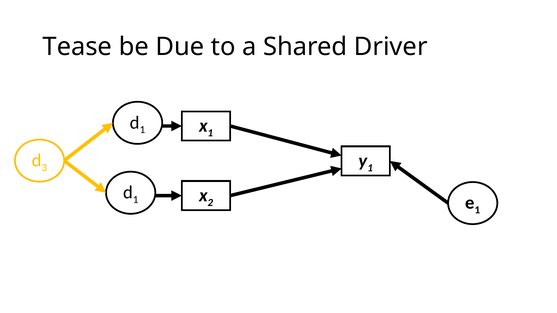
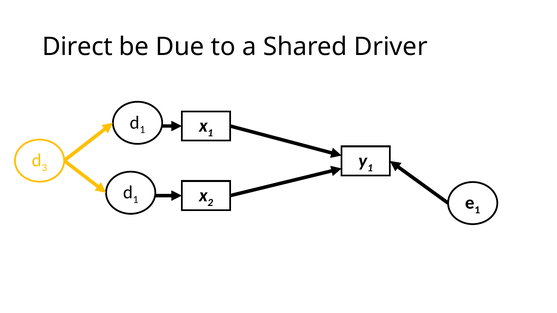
Tease: Tease -> Direct (77, 47)
